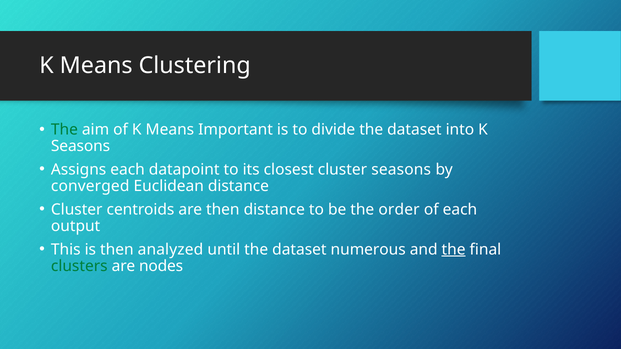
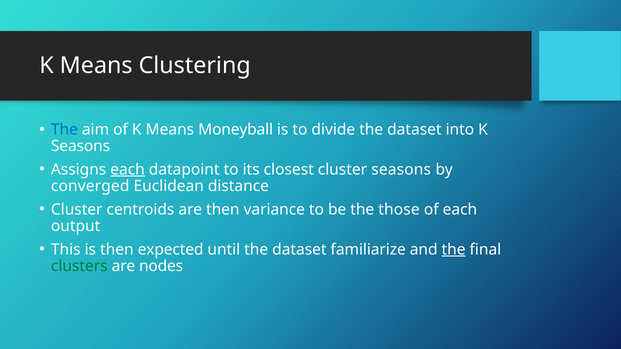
The colour: green -> blue (64, 130)
Important: Important -> Moneyball (236, 130)
each underline: none -> present (128, 170)
then distance: distance -> variance (274, 210)
order: order -> those (399, 210)
analyzed: analyzed -> expected (171, 250)
numerous: numerous -> familiarize (368, 250)
